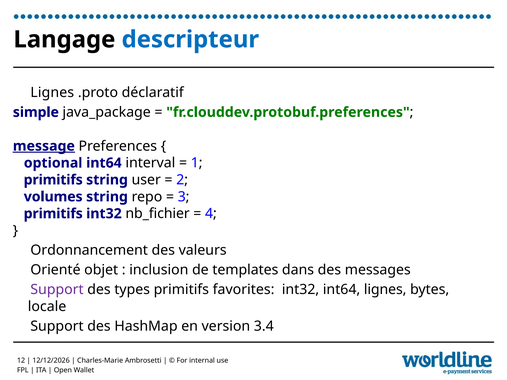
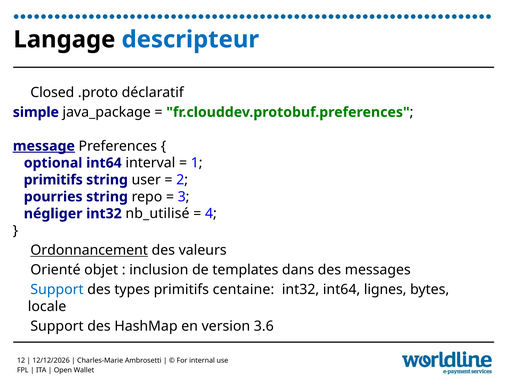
Lignes: Lignes -> Closed (52, 93)
volumes: volumes -> pourries (53, 197)
primitifs: primitifs -> négliger (53, 214)
nb_fichier: nb_fichier -> nb_utilisé (157, 214)
Ordonnancement underline: none -> present (89, 250)
Support colour: purple -> blue (57, 290)
favorites: favorites -> centaine (244, 290)
3.4: 3.4 -> 3.6 (264, 326)
